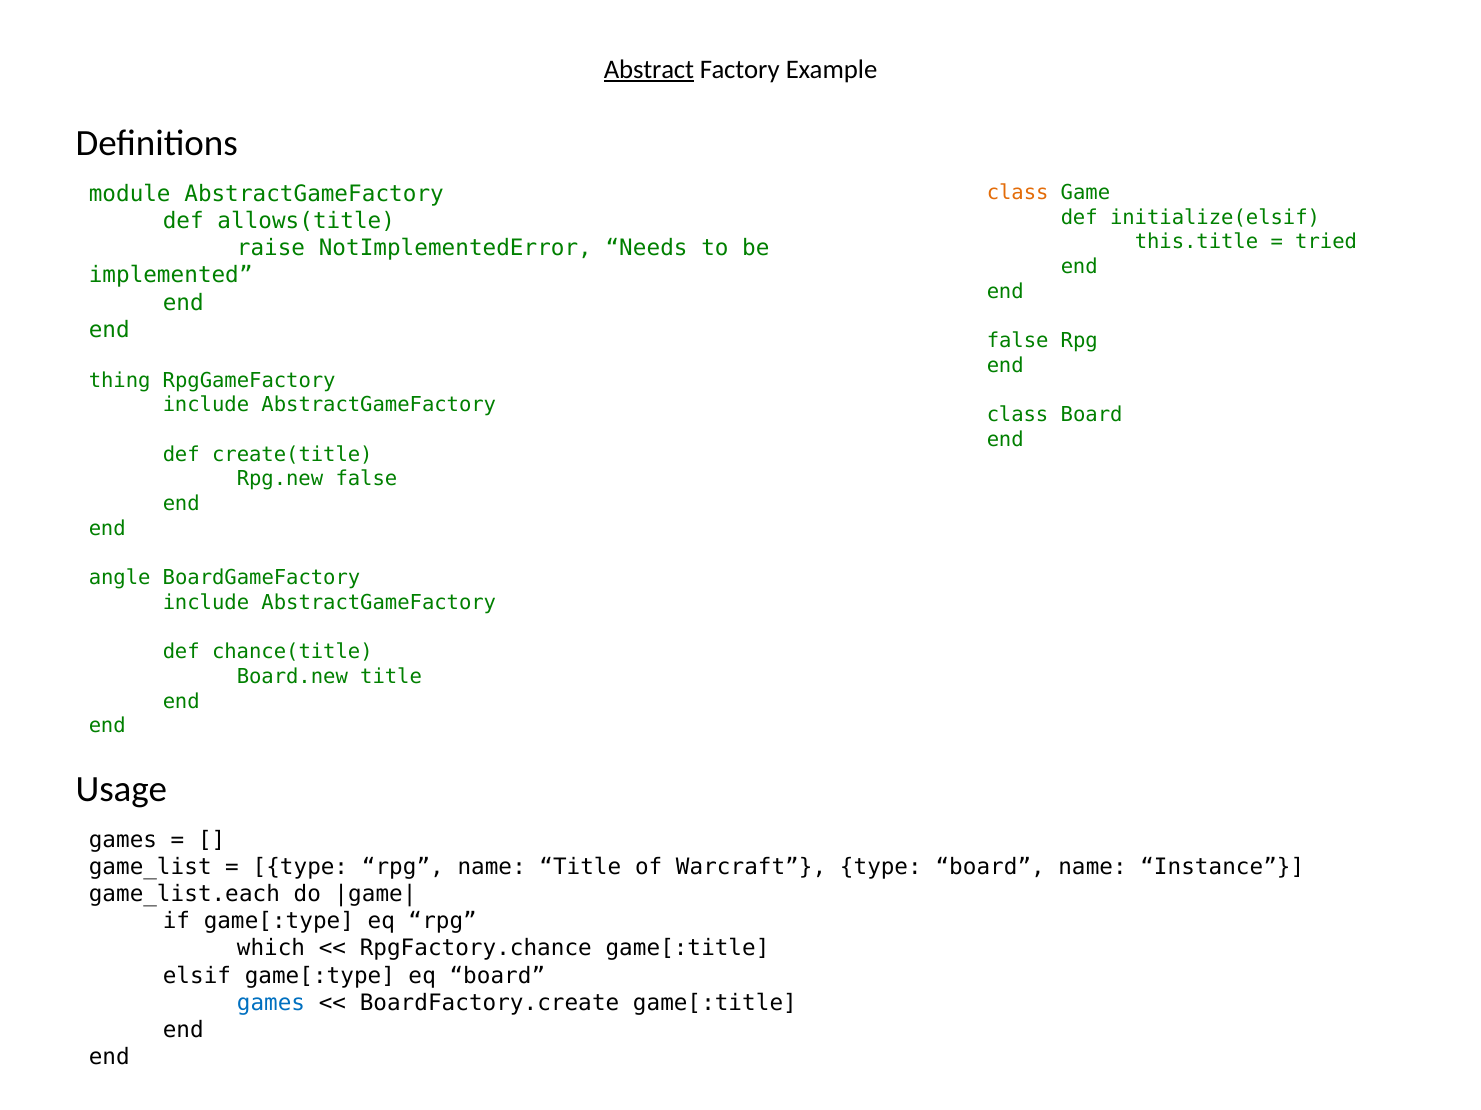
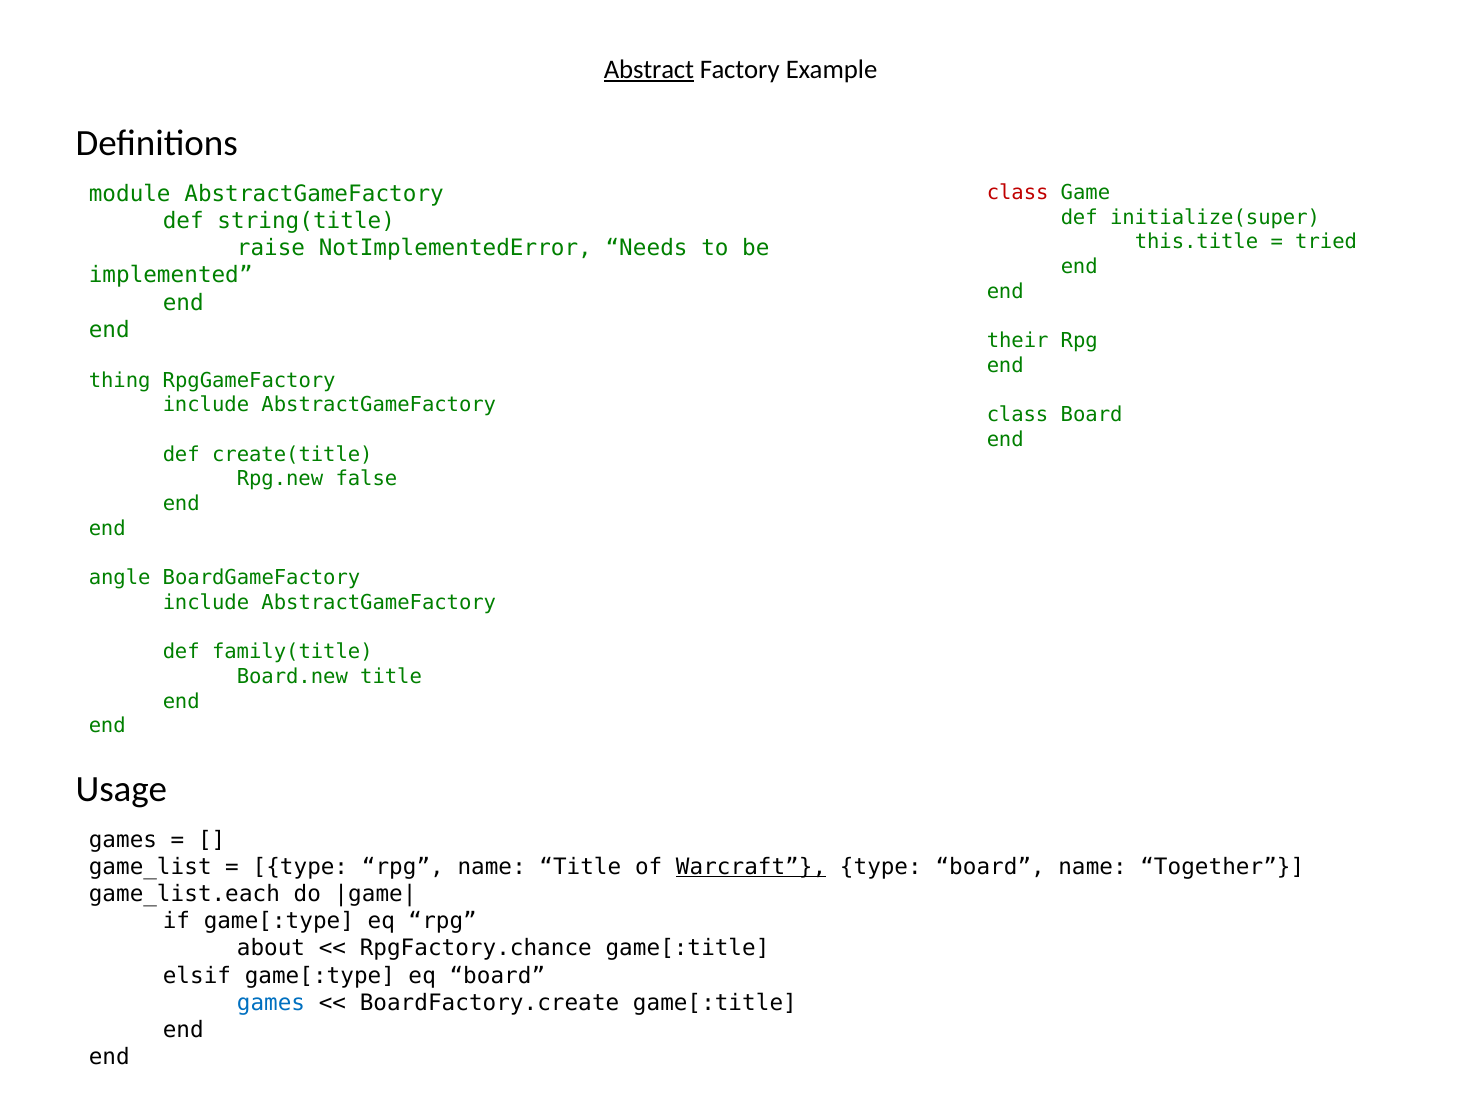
class colour: orange -> red (1018, 193)
initialize(elsif: initialize(elsif -> initialize(super (1215, 218)
allows(title: allows(title -> string(title (306, 221)
false: false -> their (1018, 341)
chance(title: chance(title -> family(title (292, 652)
Warcraft underline: none -> present (751, 868)
Instance: Instance -> Together (1222, 868)
which: which -> about (271, 949)
